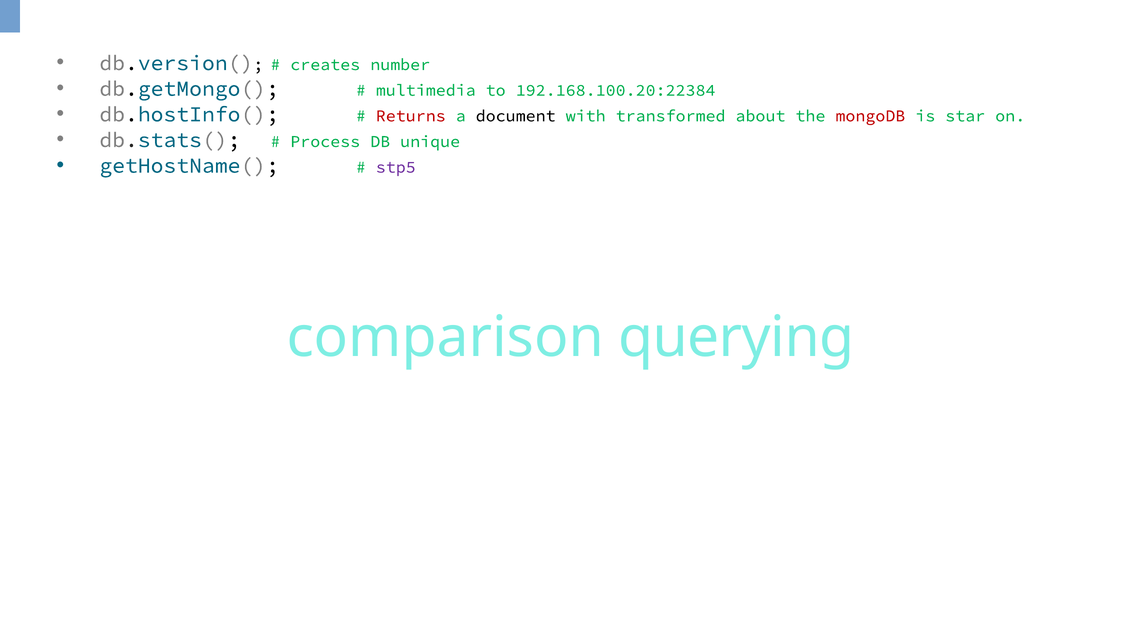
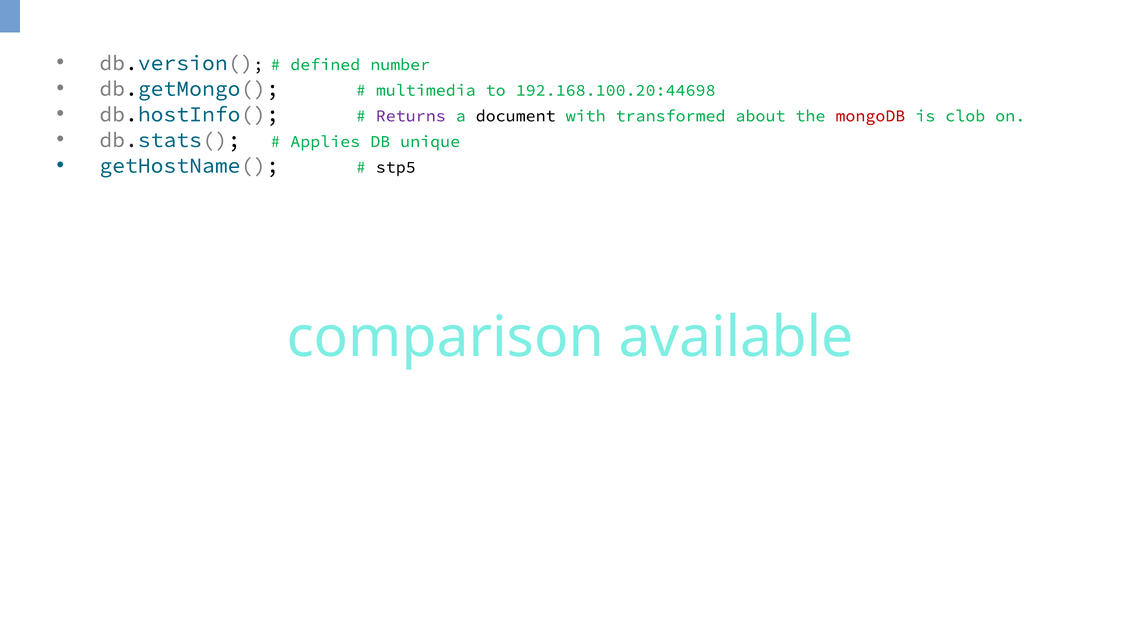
creates: creates -> defined (325, 65)
192.168.100.20:22384: 192.168.100.20:22384 -> 192.168.100.20:44698 (616, 90)
Returns colour: red -> purple (411, 116)
star: star -> clob (965, 116)
Process: Process -> Applies (325, 142)
stp5 colour: purple -> black (396, 167)
querying: querying -> available (736, 338)
